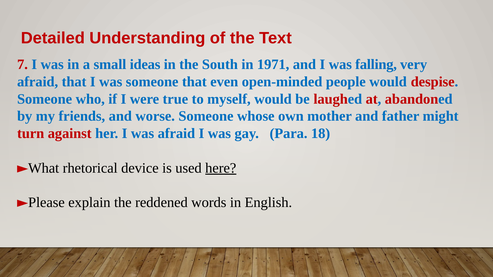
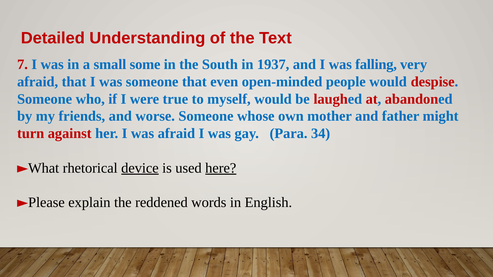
ideas: ideas -> some (145, 65)
1971: 1971 -> 1937 (273, 65)
18: 18 -> 34 (321, 134)
device underline: none -> present (140, 168)
